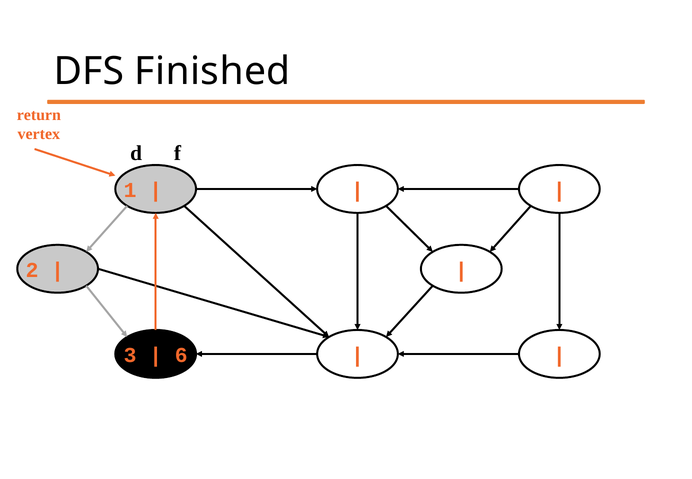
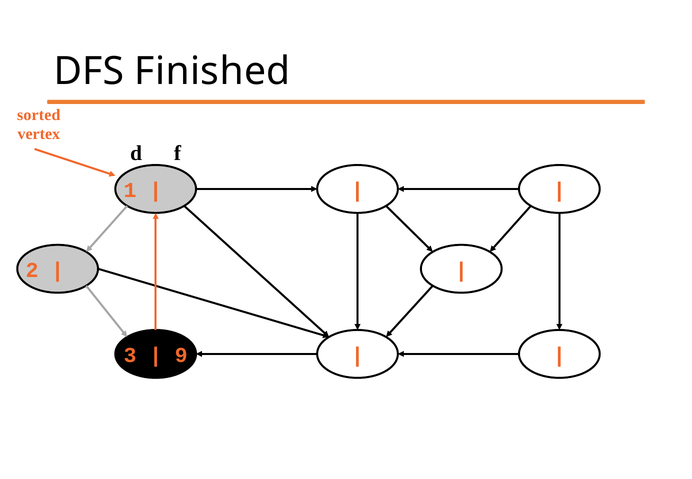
return: return -> sorted (39, 115)
6: 6 -> 9 (181, 355)
